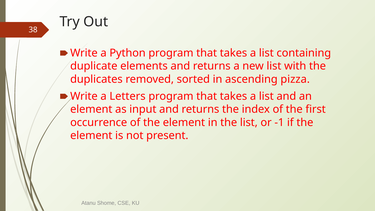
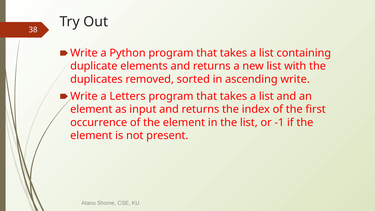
ascending pizza: pizza -> write (295, 79)
